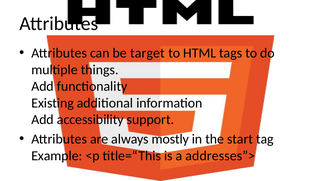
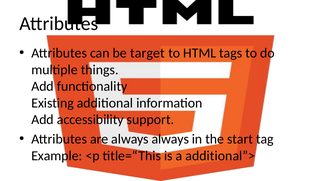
always mostly: mostly -> always (170, 139)
addresses”>: addresses”> -> additional”> (220, 155)
